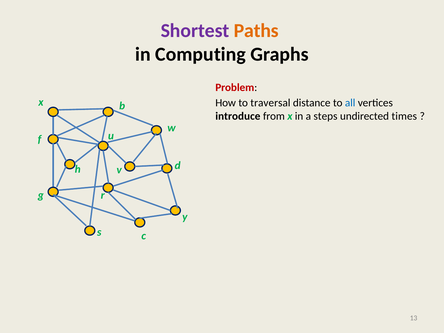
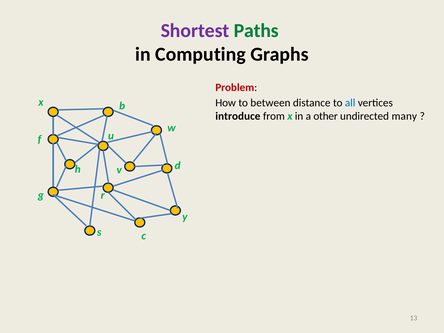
Paths colour: orange -> green (256, 31)
traversal: traversal -> between (270, 103)
steps: steps -> other (326, 116)
times: times -> many (404, 116)
